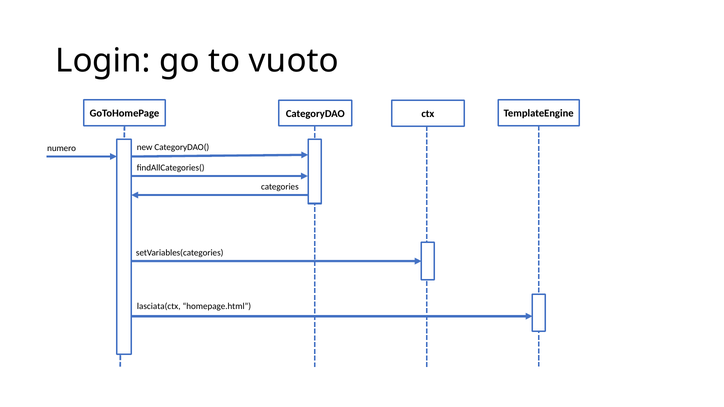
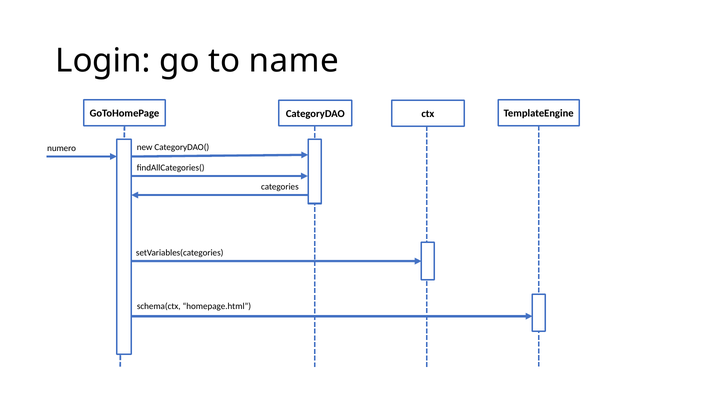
vuoto: vuoto -> name (294, 61)
lasciata(ctx: lasciata(ctx -> schema(ctx (159, 306)
